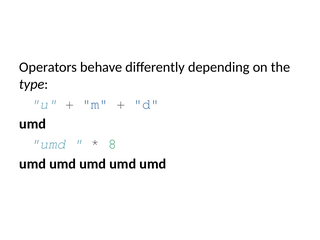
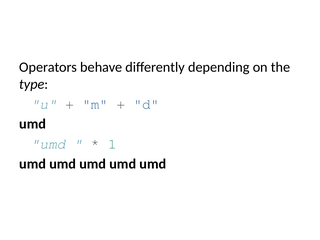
8: 8 -> 1 (112, 144)
